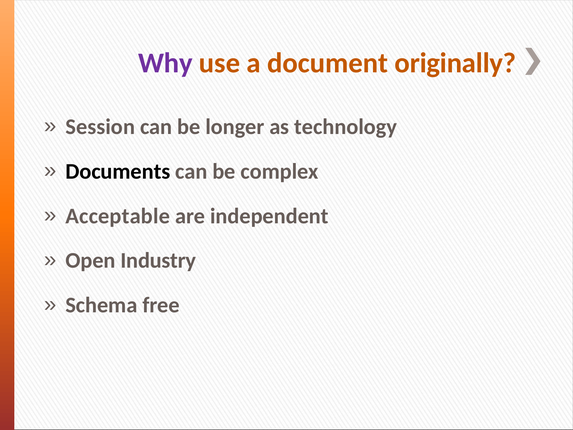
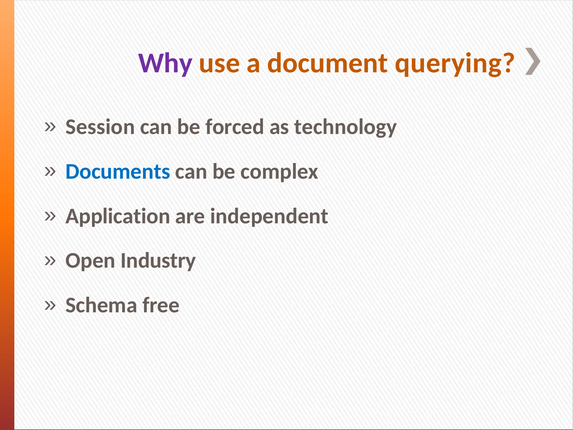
originally: originally -> querying (455, 63)
longer: longer -> forced (235, 127)
Documents colour: black -> blue (118, 171)
Acceptable: Acceptable -> Application (118, 216)
